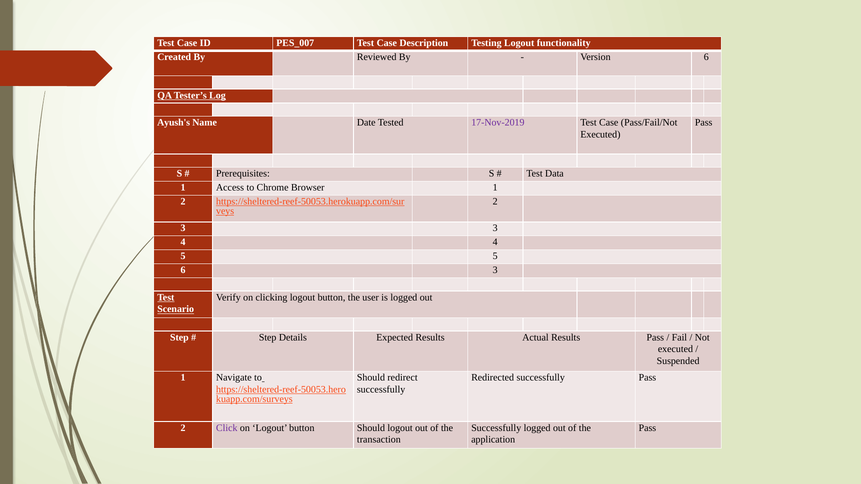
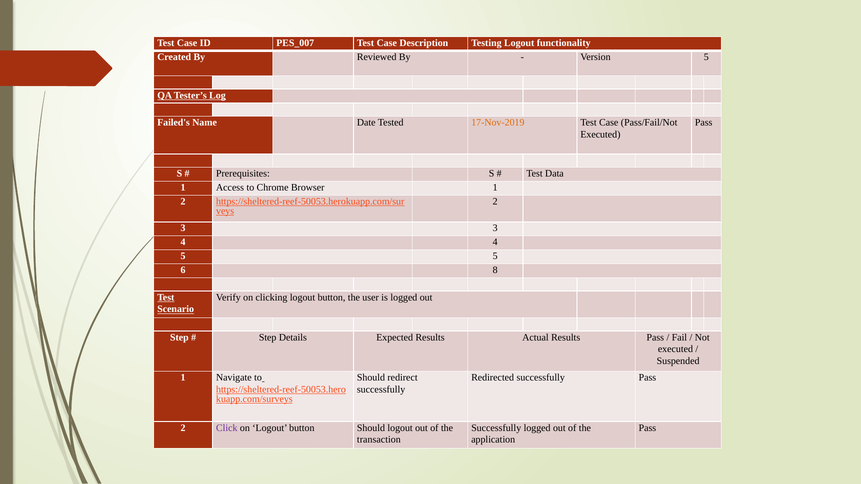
Version 6: 6 -> 5 (706, 57)
Ayush's: Ayush's -> Failed's (174, 123)
17-Nov-2019 colour: purple -> orange (498, 123)
6 3: 3 -> 8 (495, 270)
